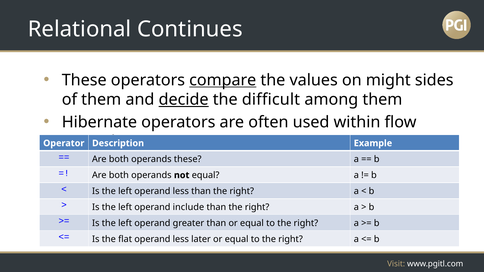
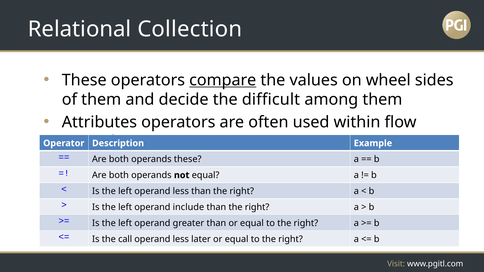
Continues: Continues -> Collection (190, 29)
might: might -> wheel (388, 80)
decide underline: present -> none (184, 100)
Hibernate: Hibernate -> Attributes (99, 122)
flat: flat -> call (125, 239)
